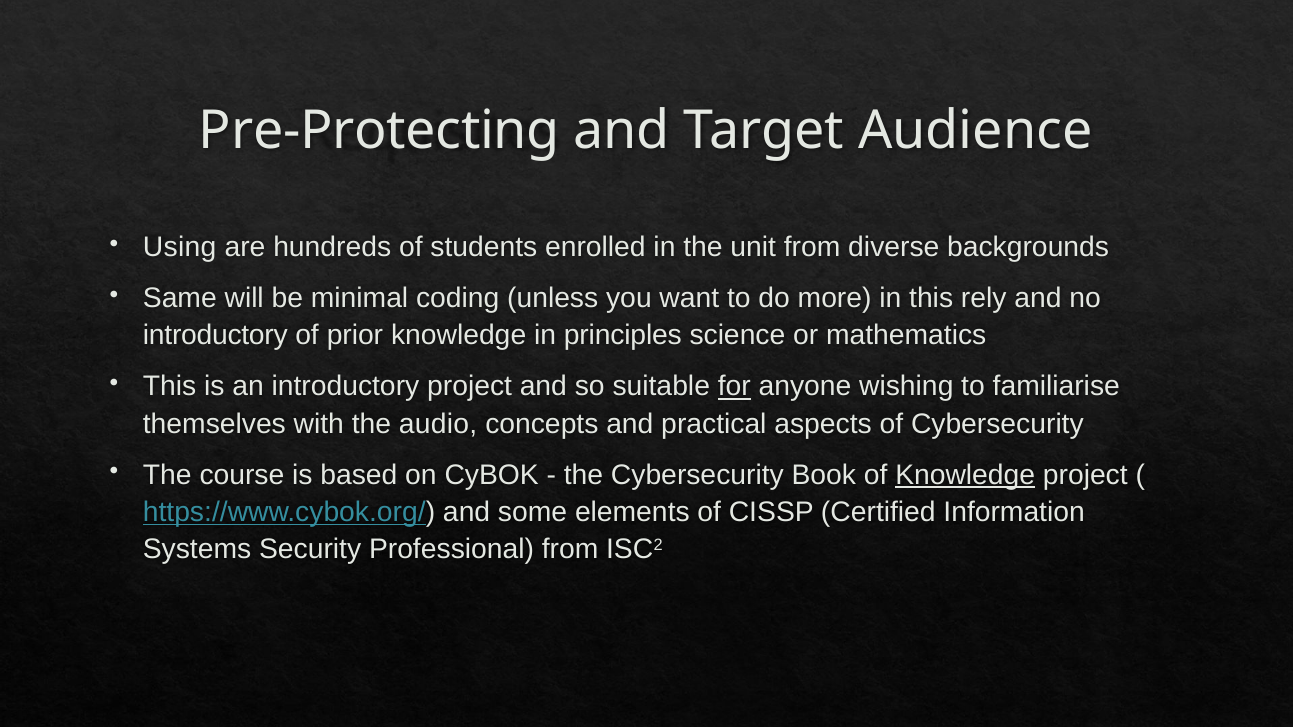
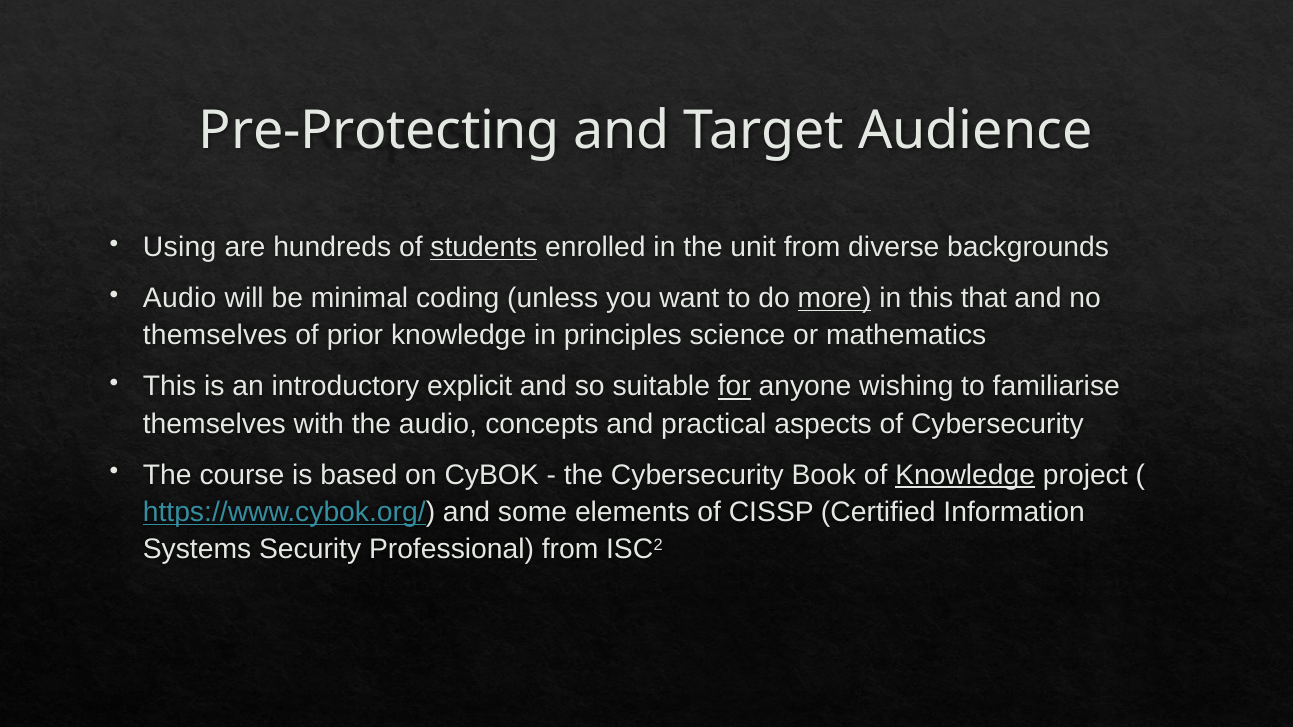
students underline: none -> present (484, 247)
Same: Same -> Audio (180, 298)
more underline: none -> present (835, 298)
rely: rely -> that (984, 298)
introductory: introductory -> themselves (215, 336)
introductory project: project -> explicit (470, 387)
